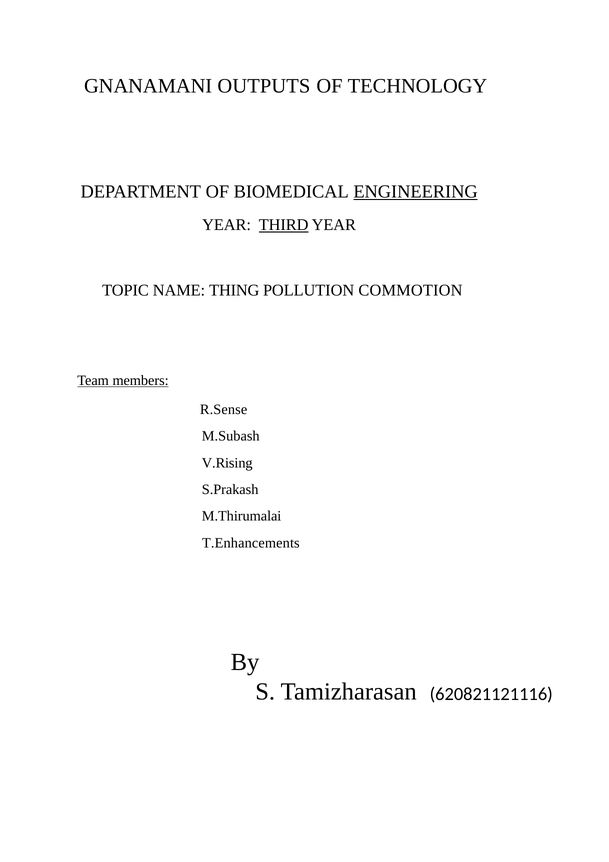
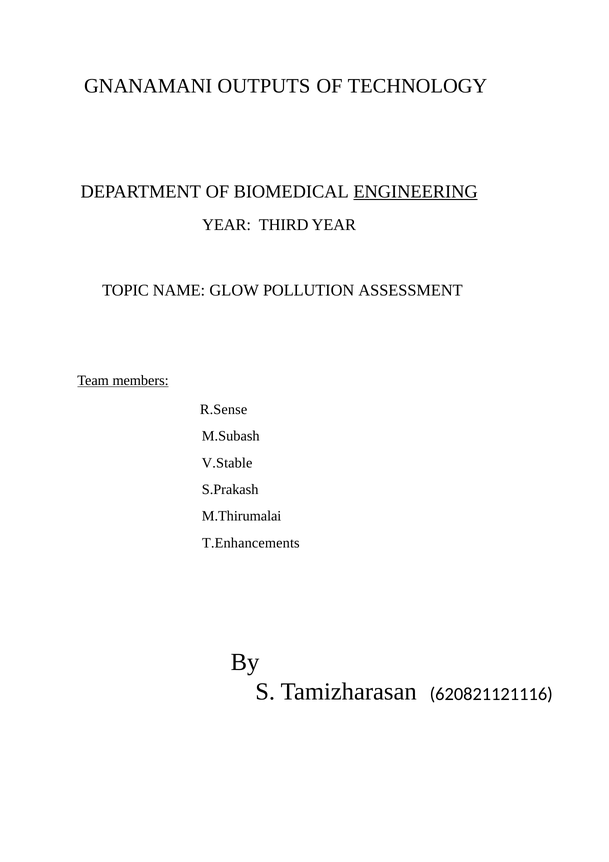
THIRD underline: present -> none (284, 225)
THING: THING -> GLOW (234, 290)
COMMOTION: COMMOTION -> ASSESSMENT (411, 290)
V.Rising: V.Rising -> V.Stable (227, 463)
